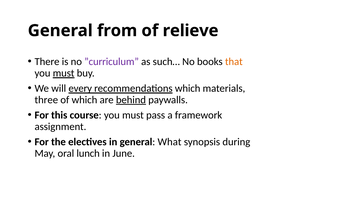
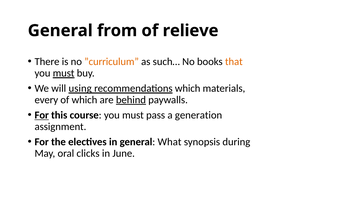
”curriculum colour: purple -> orange (112, 62)
every: every -> using (80, 88)
three: three -> every (46, 100)
For underline: none -> present (42, 115)
framework: framework -> generation (199, 115)
lunch: lunch -> clicks (88, 153)
